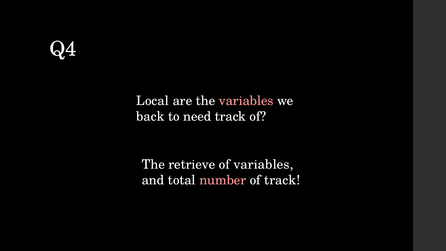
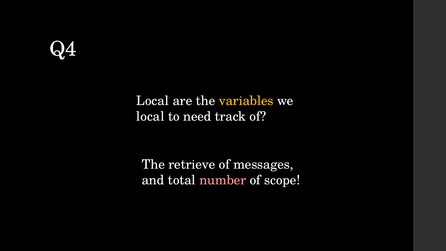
variables colour: pink -> yellow (246, 101)
back: back -> local (150, 117)
of variables: variables -> messages (263, 164)
of track: track -> scope (282, 180)
